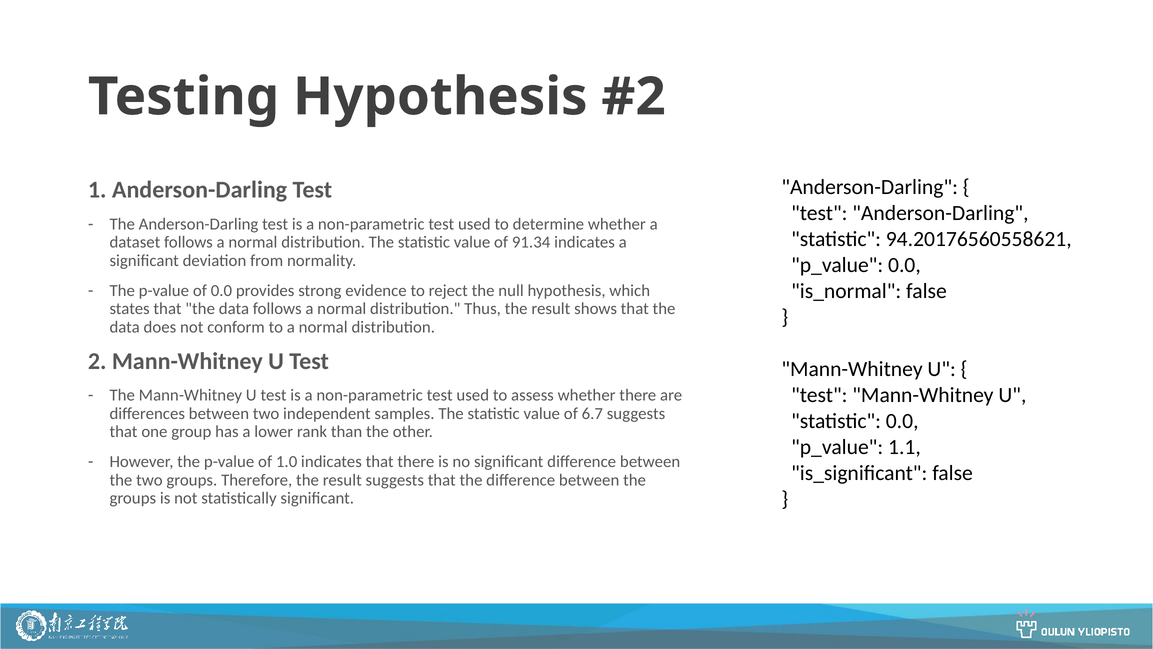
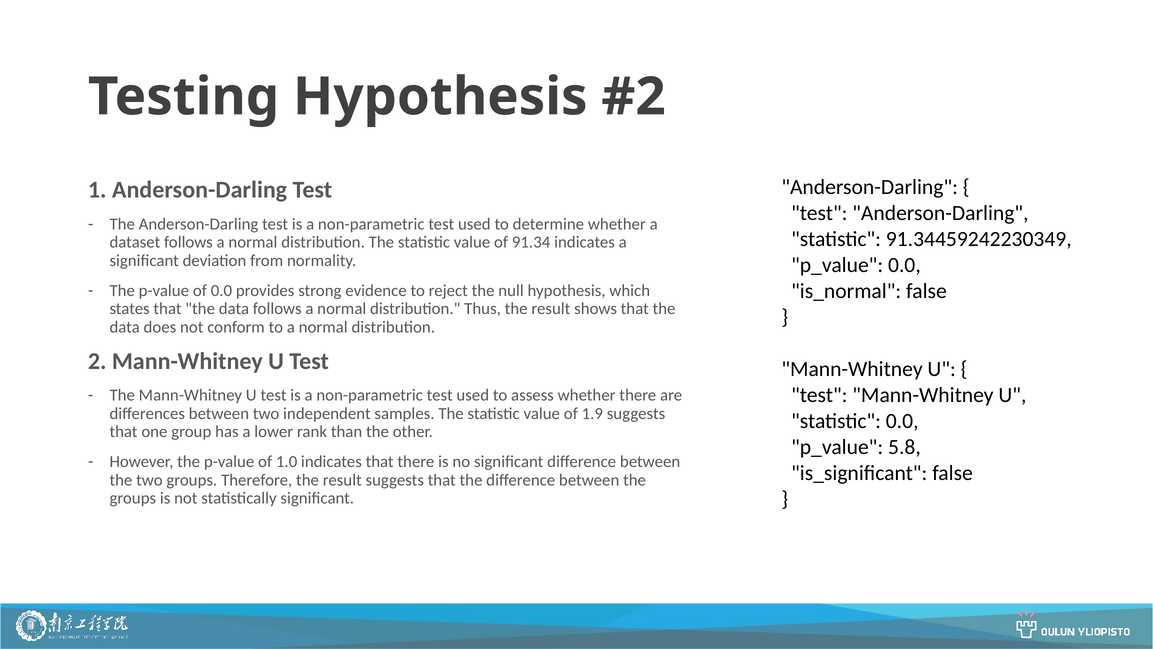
94.20176560558621: 94.20176560558621 -> 91.34459242230349 (979, 239)
6.7: 6.7 -> 1.9 (592, 413)
1.1: 1.1 -> 5.8 (904, 447)
